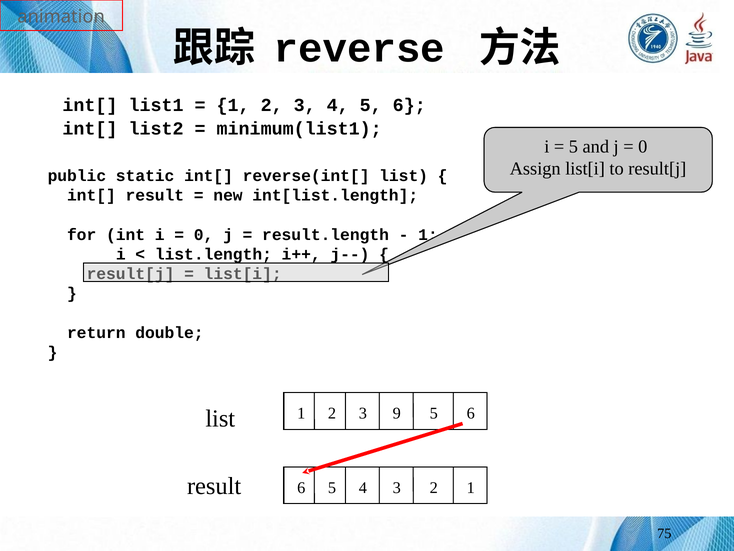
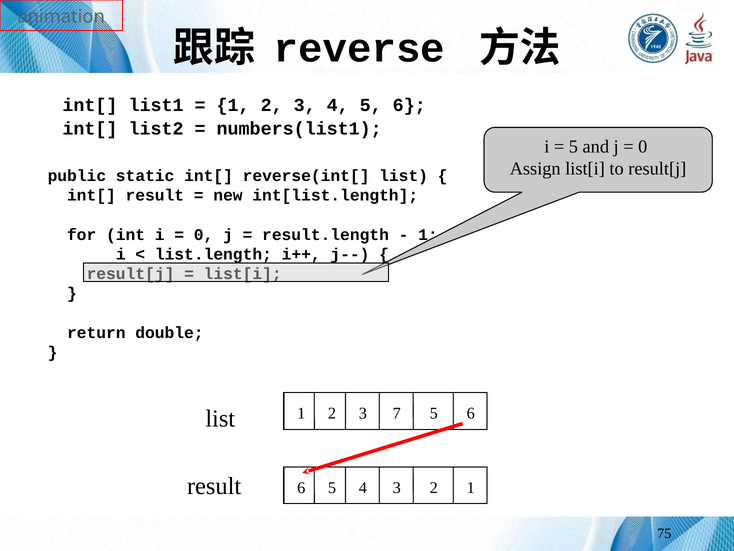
minimum(list1: minimum(list1 -> numbers(list1 (299, 129)
9: 9 -> 7 (397, 413)
